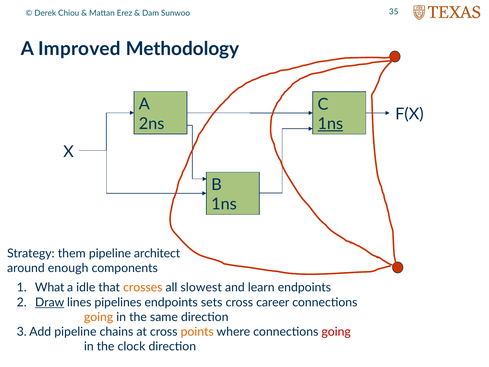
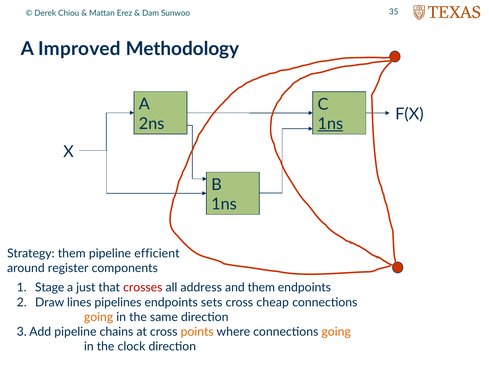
architect: architect -> efficient (157, 253)
enough: enough -> register (68, 268)
What: What -> Stage (50, 287)
idle: idle -> just (86, 287)
crosses colour: orange -> red (143, 287)
slowest: slowest -> address (201, 287)
and learn: learn -> them (261, 287)
Draw underline: present -> none (50, 302)
career: career -> cheap (273, 302)
going colour: red -> orange (336, 331)
